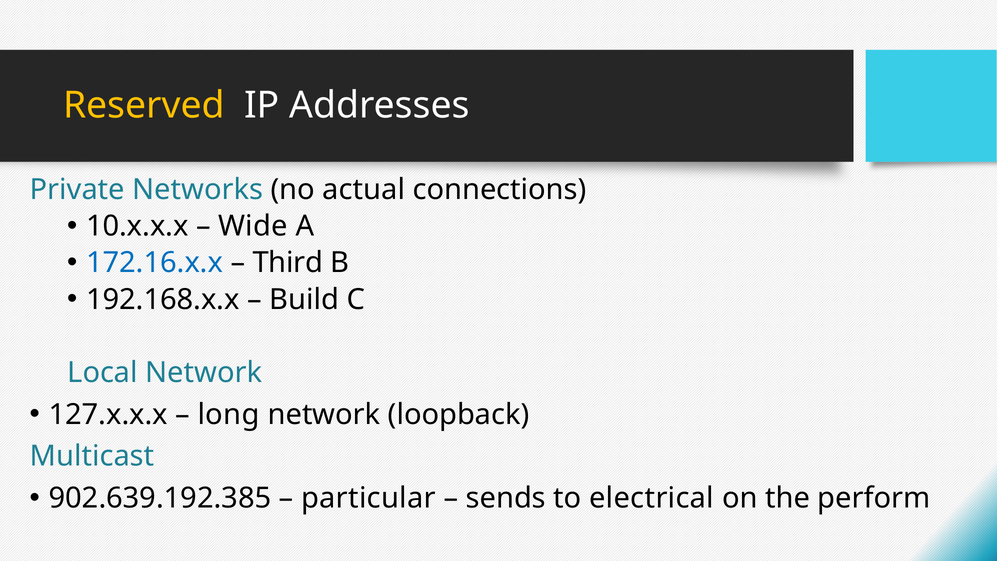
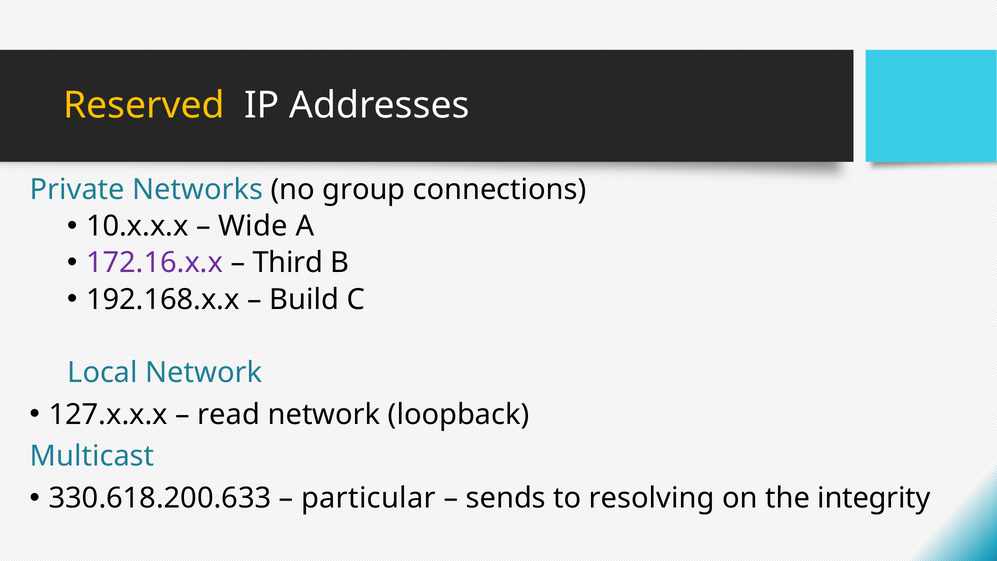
actual: actual -> group (364, 190)
172.16.x.x colour: blue -> purple (155, 263)
long: long -> read (229, 414)
902.639.192.385: 902.639.192.385 -> 330.618.200.633 (160, 498)
electrical: electrical -> resolving (652, 498)
perform: perform -> integrity (874, 498)
